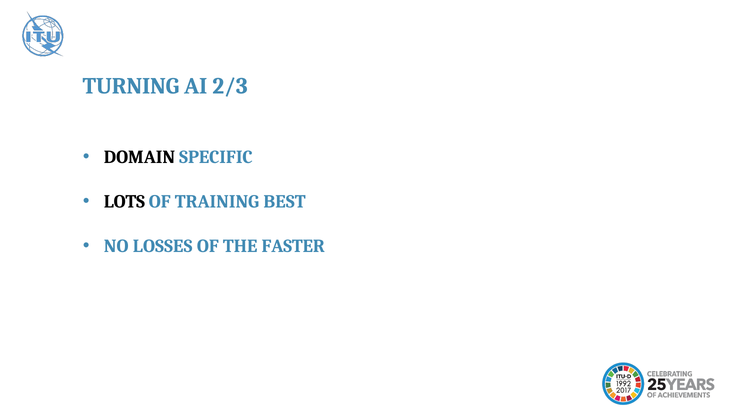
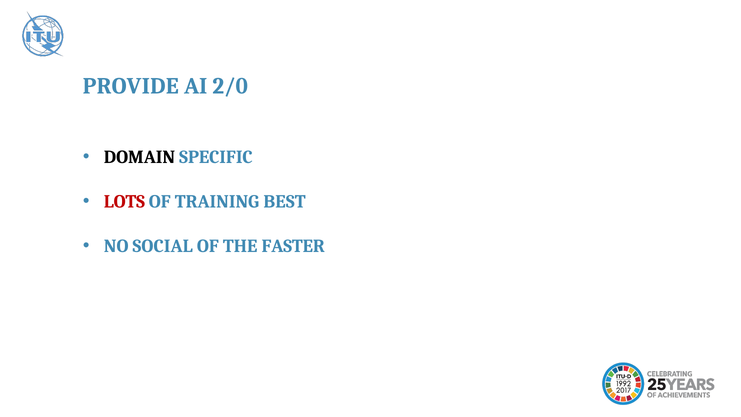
TURNING: TURNING -> PROVIDE (131, 86)
2/3: 2/3 -> 2/0 (230, 86)
LOTS colour: black -> red (124, 201)
LOSSES: LOSSES -> SOCIAL (163, 246)
